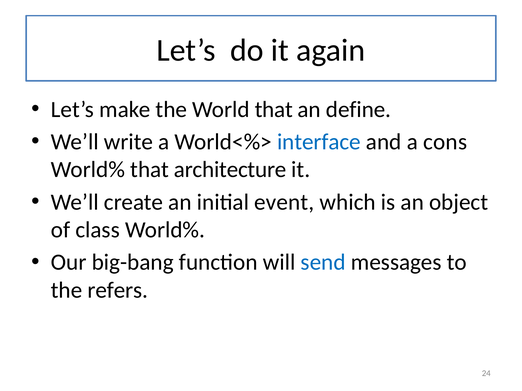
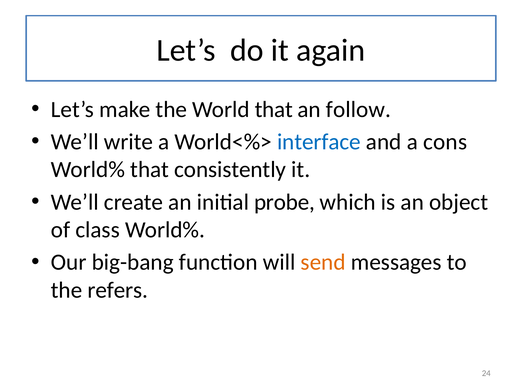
define: define -> follow (358, 110)
architecture: architecture -> consistently (230, 170)
event: event -> probe (284, 202)
send colour: blue -> orange (323, 263)
